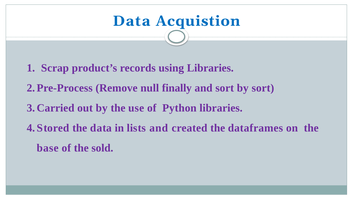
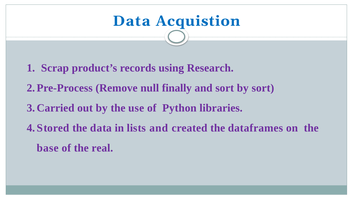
using Libraries: Libraries -> Research (210, 68)
sold: sold -> real (102, 148)
